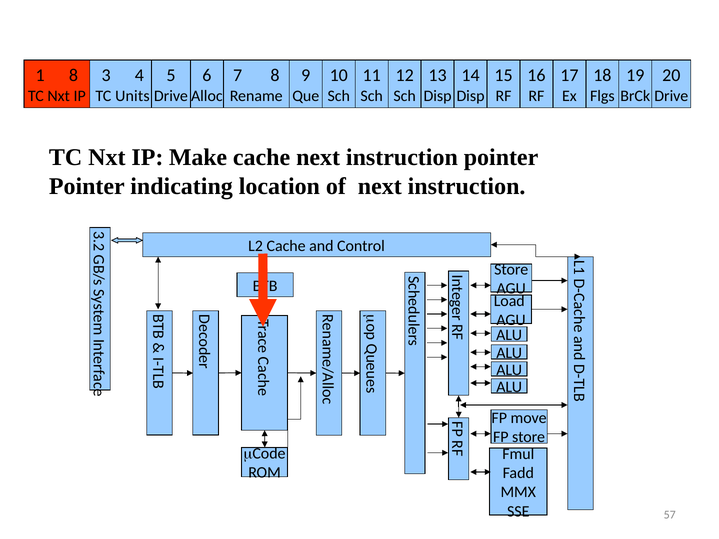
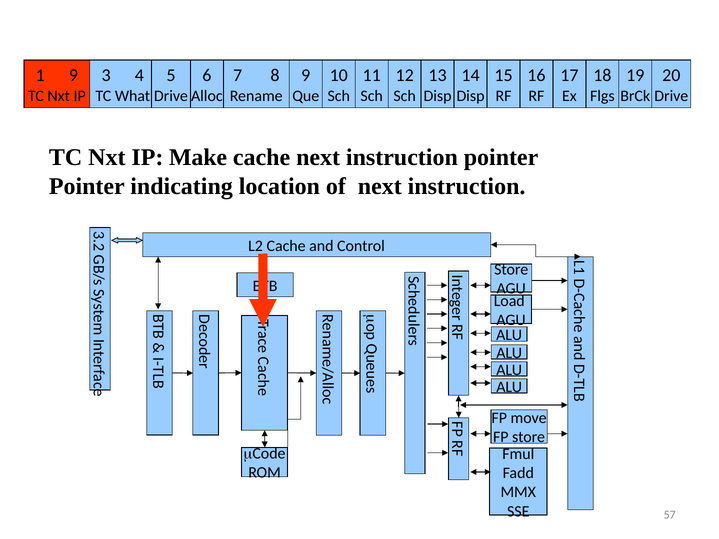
1 8: 8 -> 9 (74, 76)
Units: Units -> What (133, 96)
